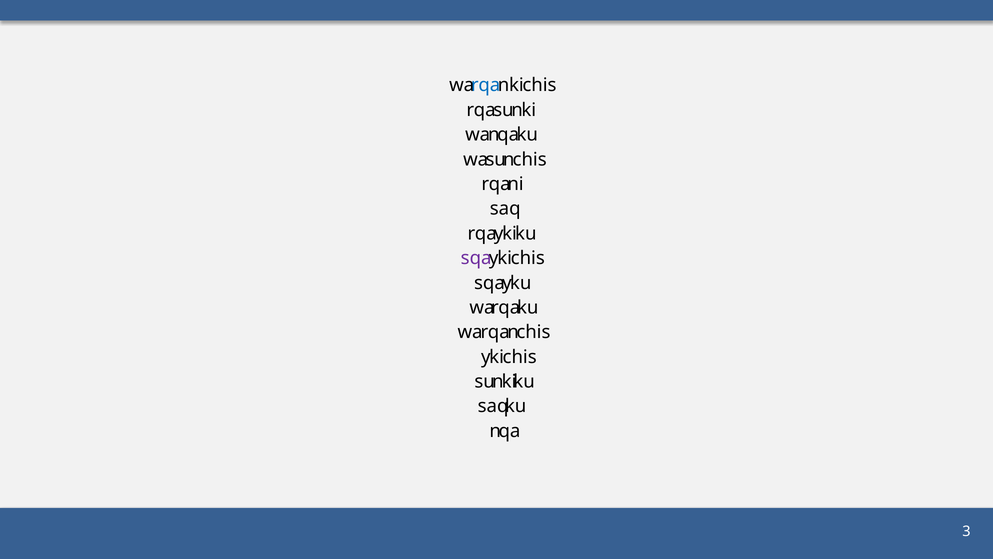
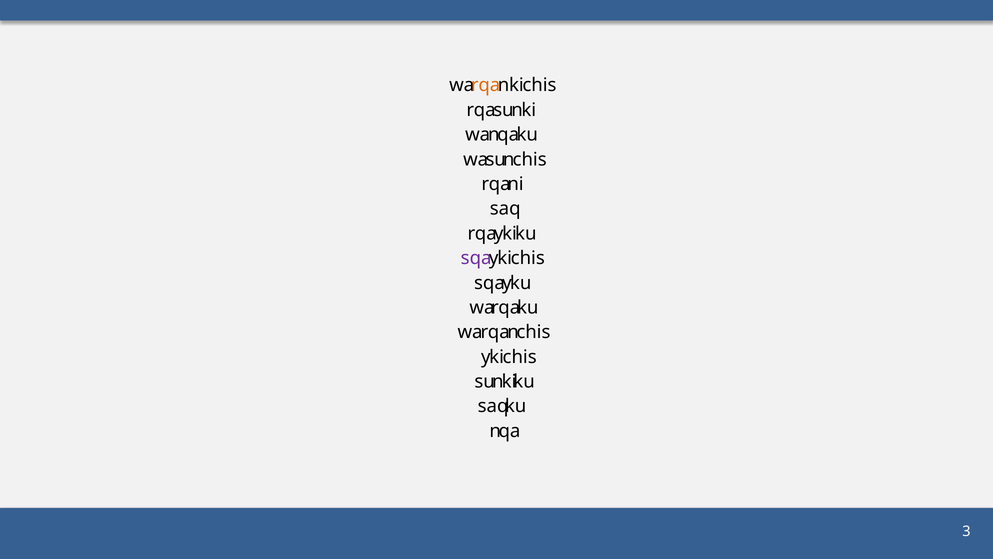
rqa colour: blue -> orange (486, 85)
